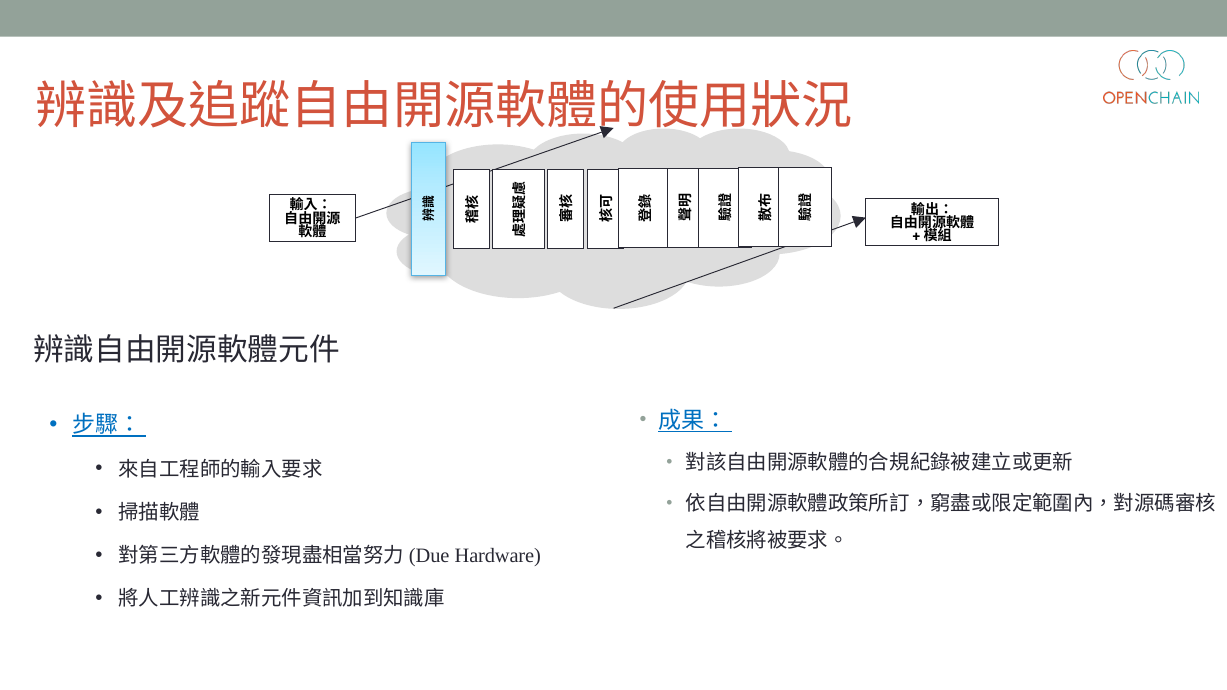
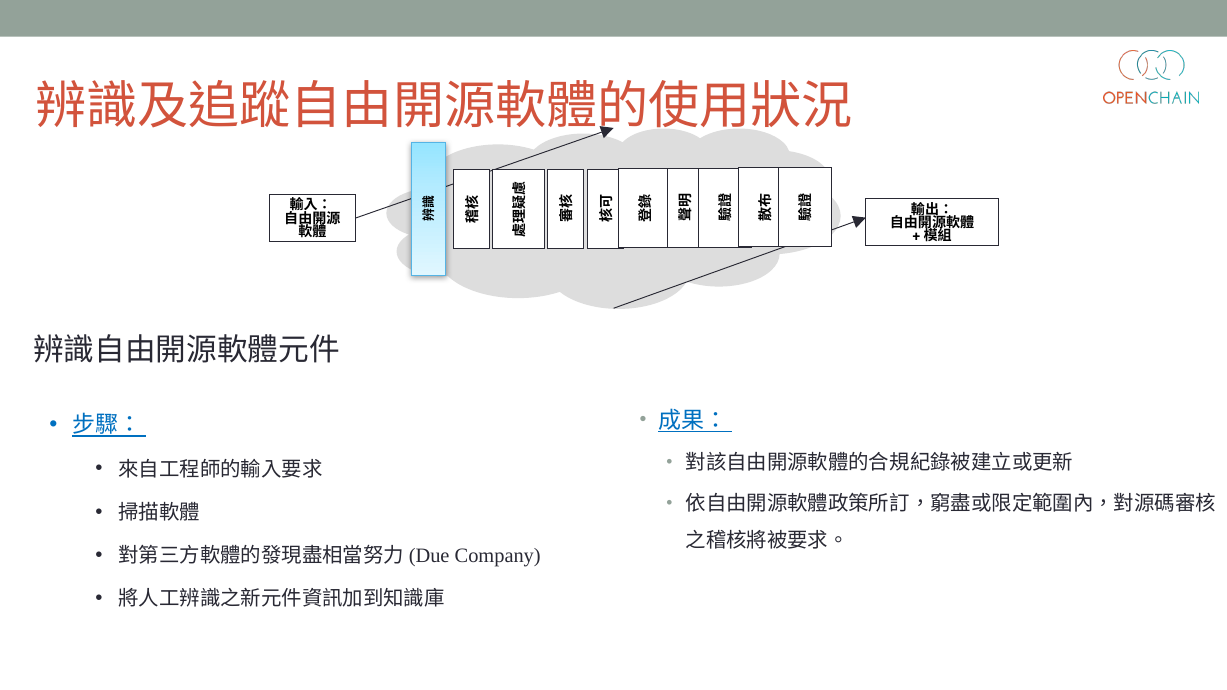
Hardware: Hardware -> Company (498, 556)
